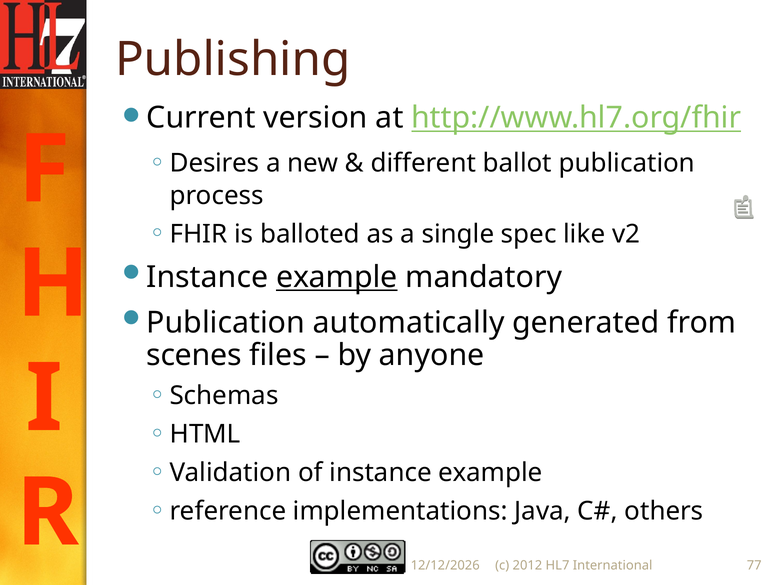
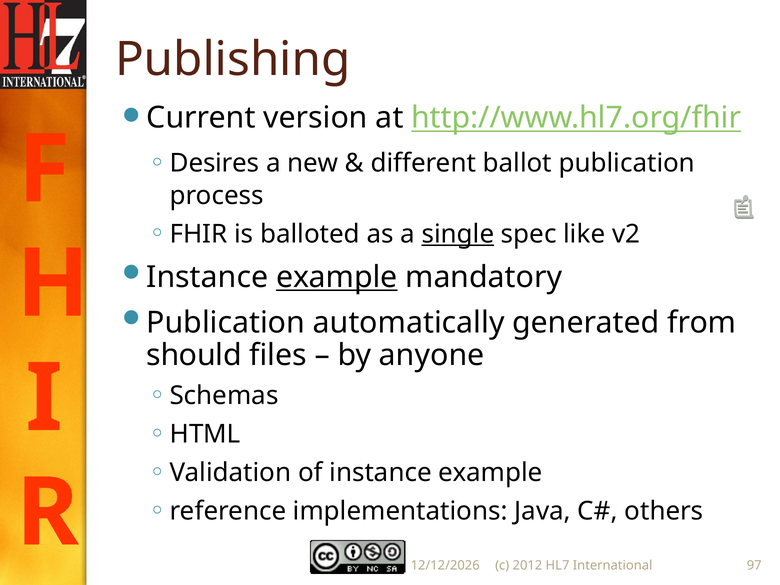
single underline: none -> present (458, 234)
scenes: scenes -> should (194, 355)
77: 77 -> 97 (754, 566)
